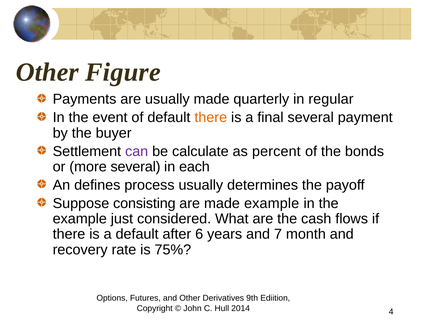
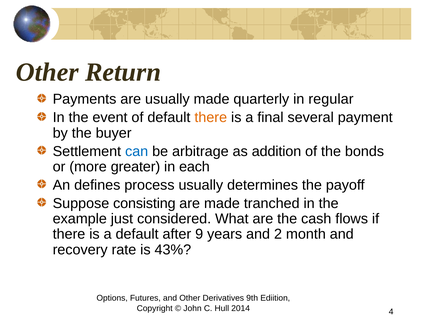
Figure: Figure -> Return (123, 72)
can colour: purple -> blue (137, 152)
calculate: calculate -> arbitrage (200, 152)
percent: percent -> addition (277, 152)
more several: several -> greater (135, 167)
made example: example -> tranched (272, 204)
6: 6 -> 9 (199, 235)
7: 7 -> 2 (278, 235)
75%: 75% -> 43% (173, 250)
